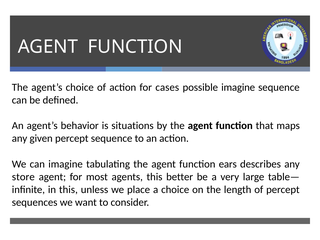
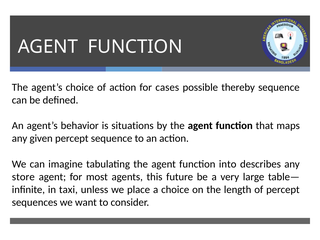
possible imagine: imagine -> thereby (238, 87)
ears: ears -> into (228, 164)
better: better -> future (180, 177)
in this: this -> taxi (68, 190)
